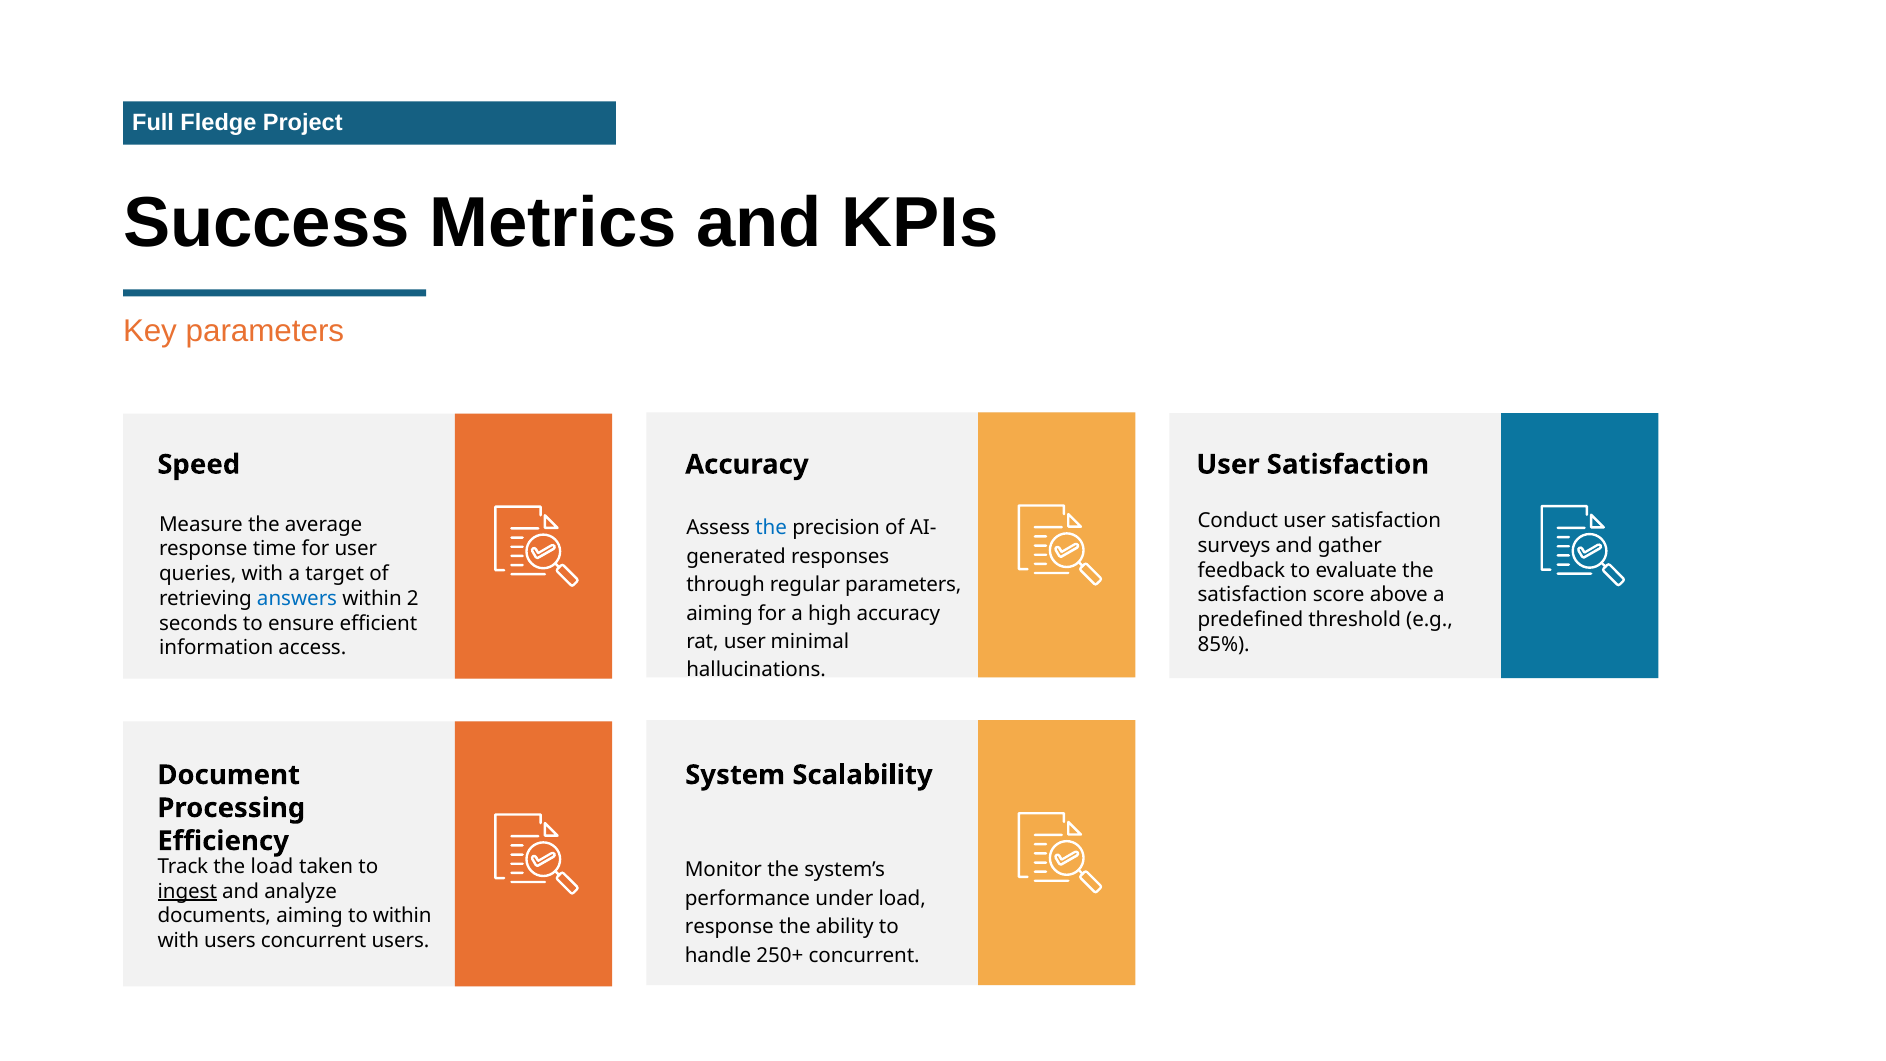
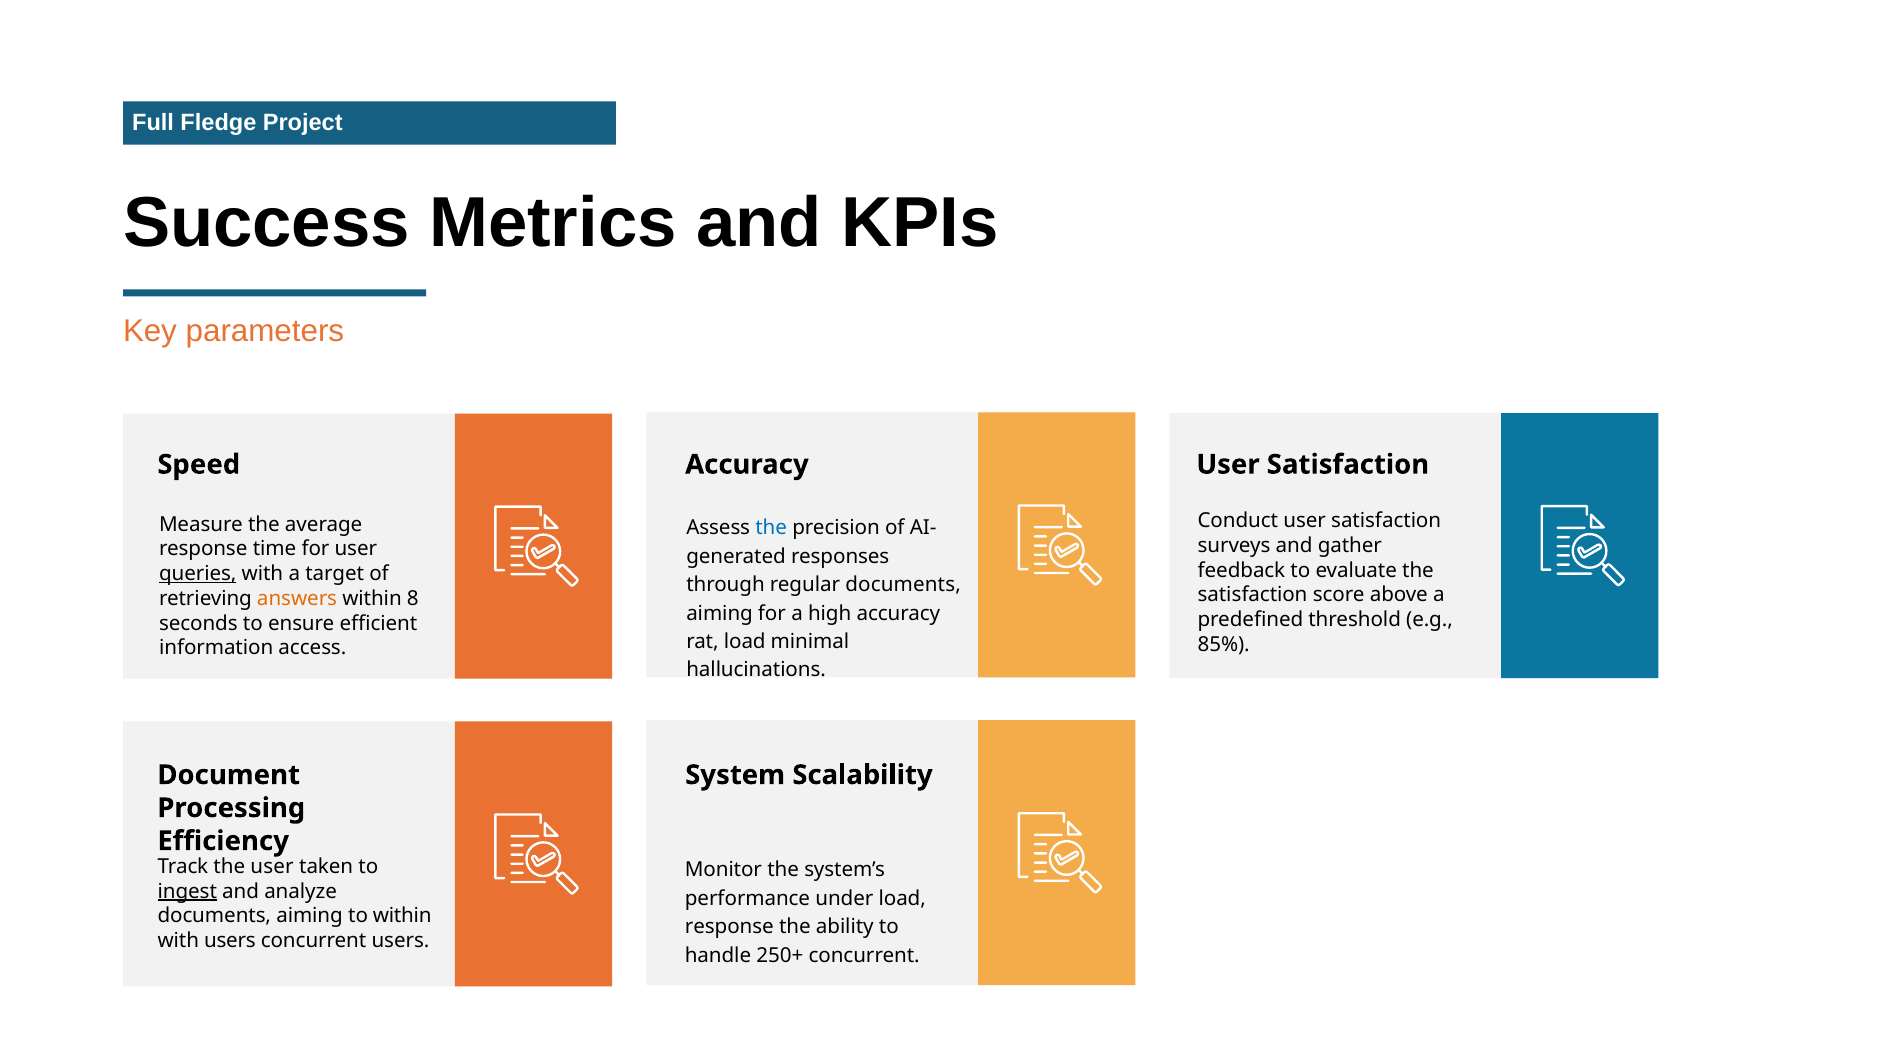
queries underline: none -> present (198, 574)
regular parameters: parameters -> documents (903, 585)
answers colour: blue -> orange (297, 599)
2: 2 -> 8 (413, 599)
rat user: user -> load (745, 642)
the load: load -> user (272, 866)
